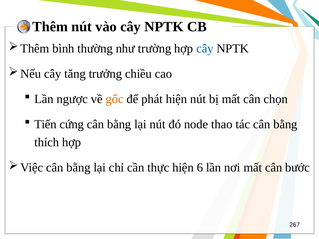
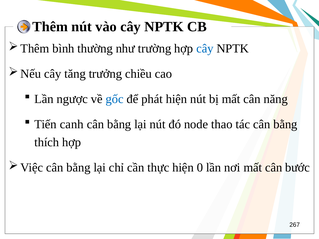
gốc colour: orange -> blue (115, 99)
chọn: chọn -> năng (276, 99)
cứng: cứng -> canh (72, 124)
6: 6 -> 0 (200, 168)
